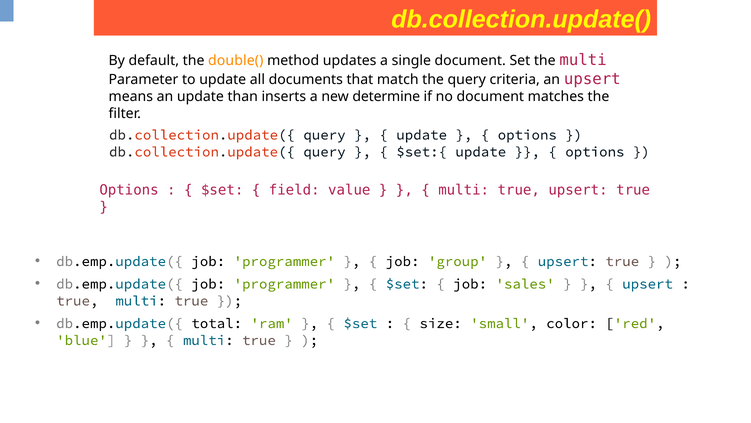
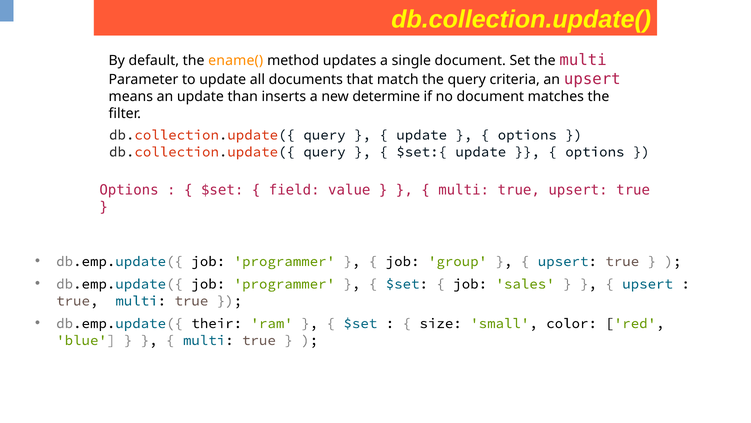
double(: double( -> ename( (236, 61)
total: total -> their (217, 323)
